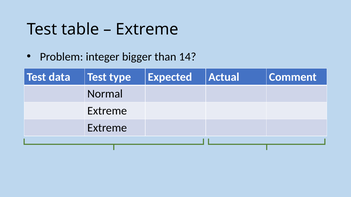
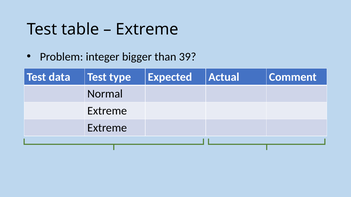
14: 14 -> 39 (188, 57)
